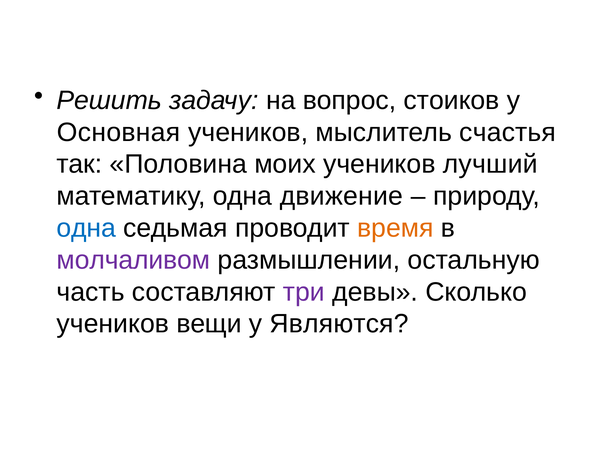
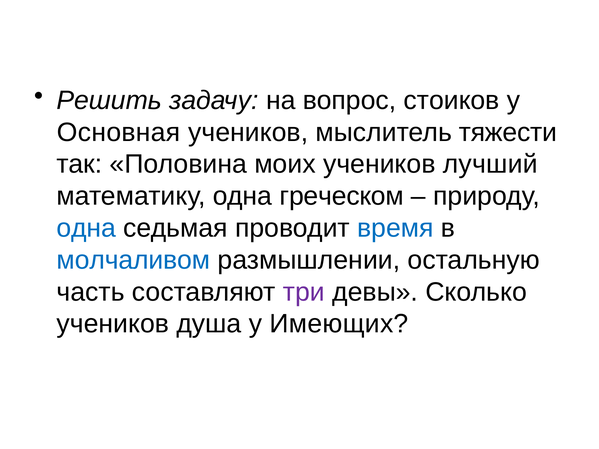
счастья: счастья -> тяжести (508, 132)
движение: движение -> греческом (342, 196)
время colour: orange -> blue (395, 228)
молчаливом colour: purple -> blue (133, 260)
вещи: вещи -> душа (209, 324)
Являются: Являются -> Имеющих (339, 324)
